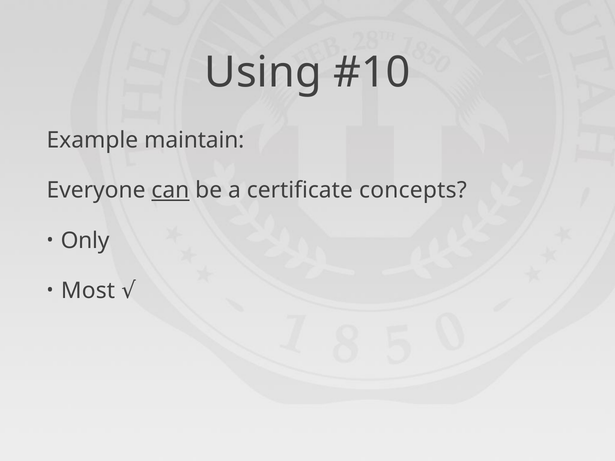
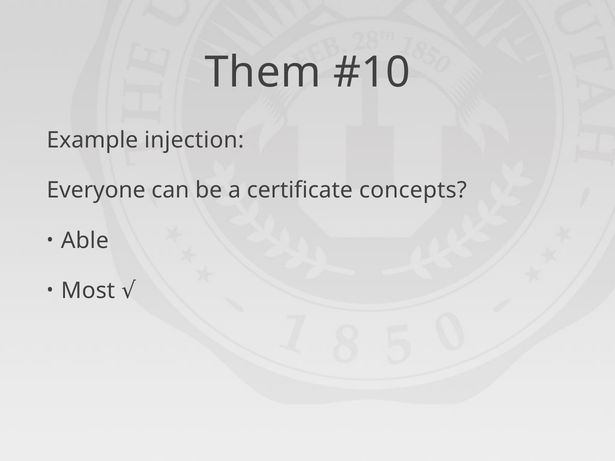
Using: Using -> Them (263, 73)
maintain: maintain -> injection (194, 140)
can underline: present -> none (170, 190)
Only: Only -> Able (85, 241)
